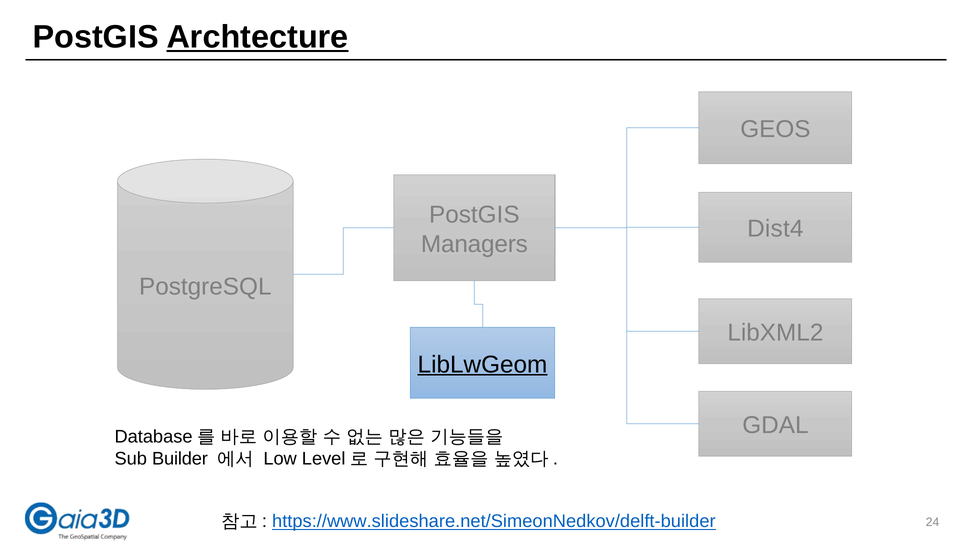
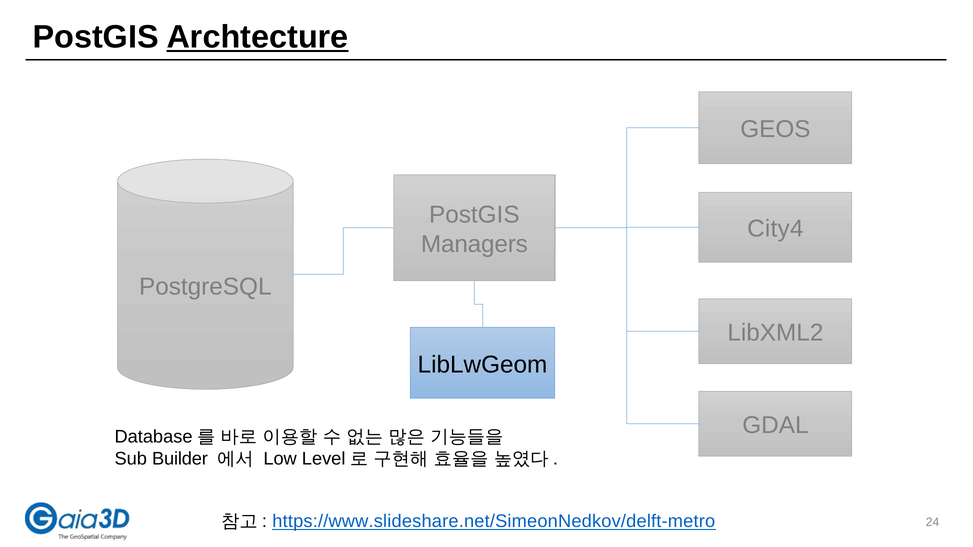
Dist4: Dist4 -> City4 (775, 229)
LibLwGeom underline: present -> none (482, 365)
https://www.slideshare.net/SimeonNedkov/delft-builder: https://www.slideshare.net/SimeonNedkov/delft-builder -> https://www.slideshare.net/SimeonNedkov/delft-metro (494, 522)
